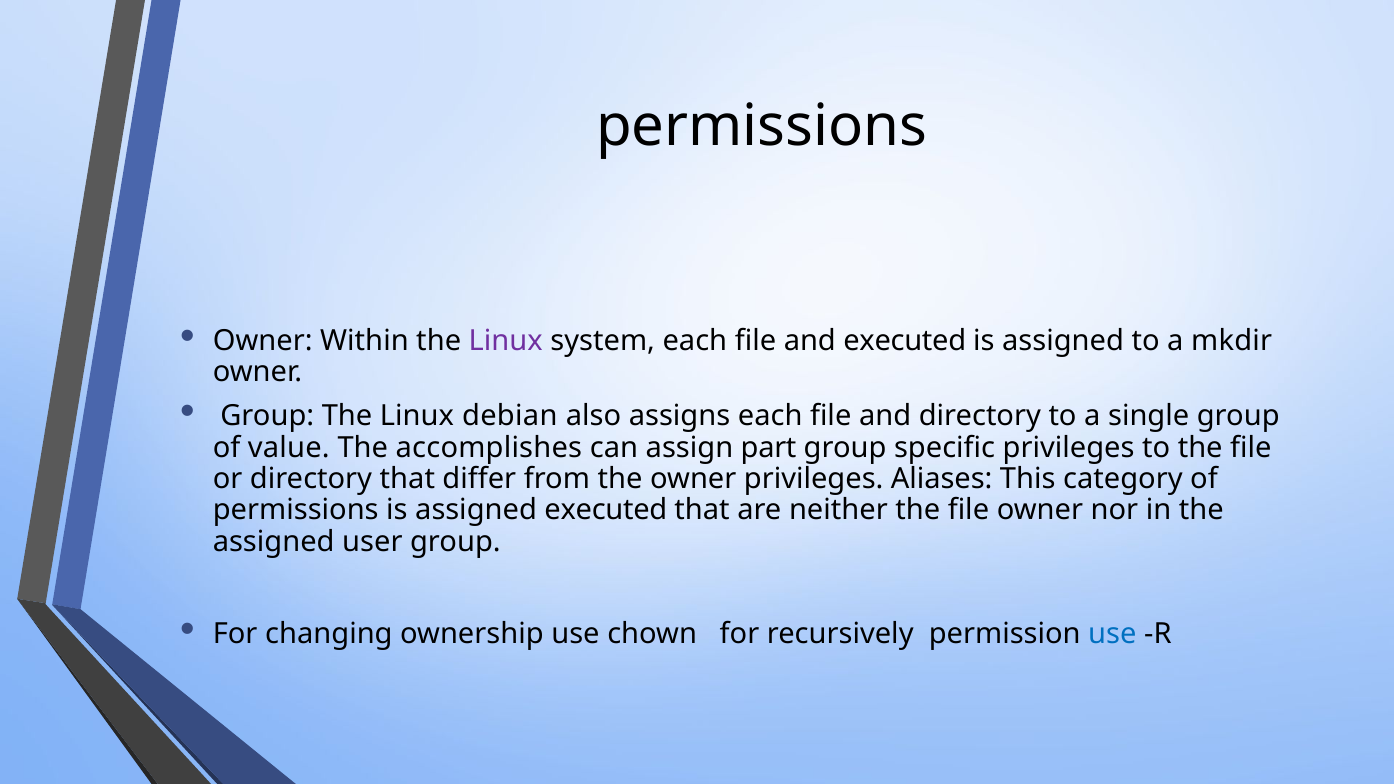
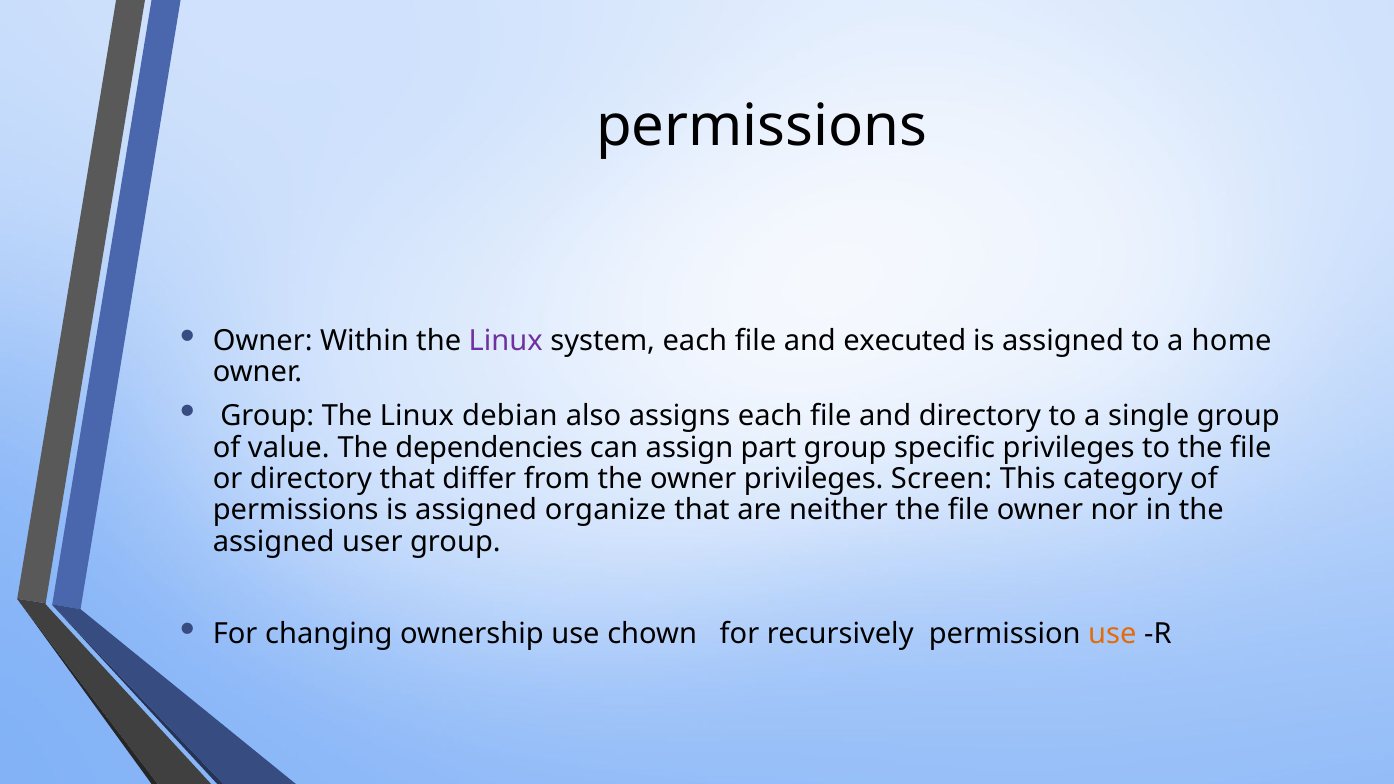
mkdir: mkdir -> home (1232, 341)
accomplishes: accomplishes -> dependencies (489, 448)
Aliases: Aliases -> Screen (942, 479)
assigned executed: executed -> organize (606, 510)
use colour: blue -> orange (1112, 634)
